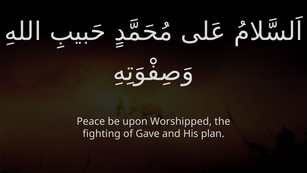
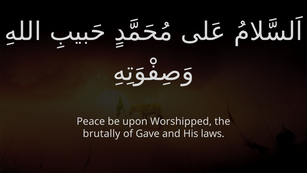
fighting: fighting -> brutally (102, 133)
plan: plan -> laws (213, 133)
